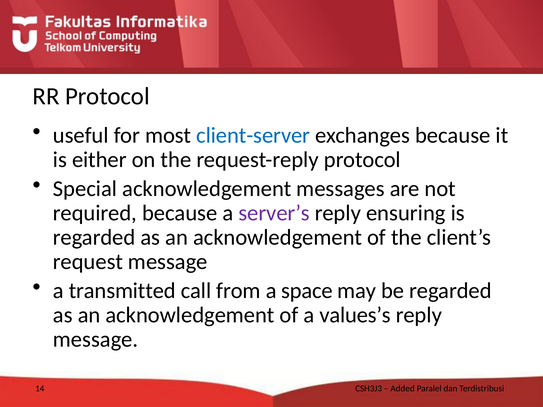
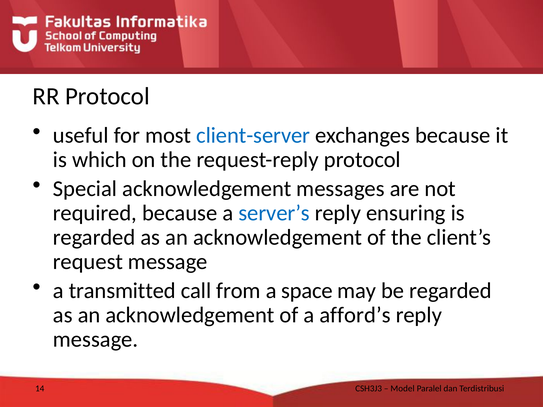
either: either -> which (99, 160)
server’s colour: purple -> blue (274, 213)
values’s: values’s -> afford’s (355, 315)
Added: Added -> Model (403, 389)
